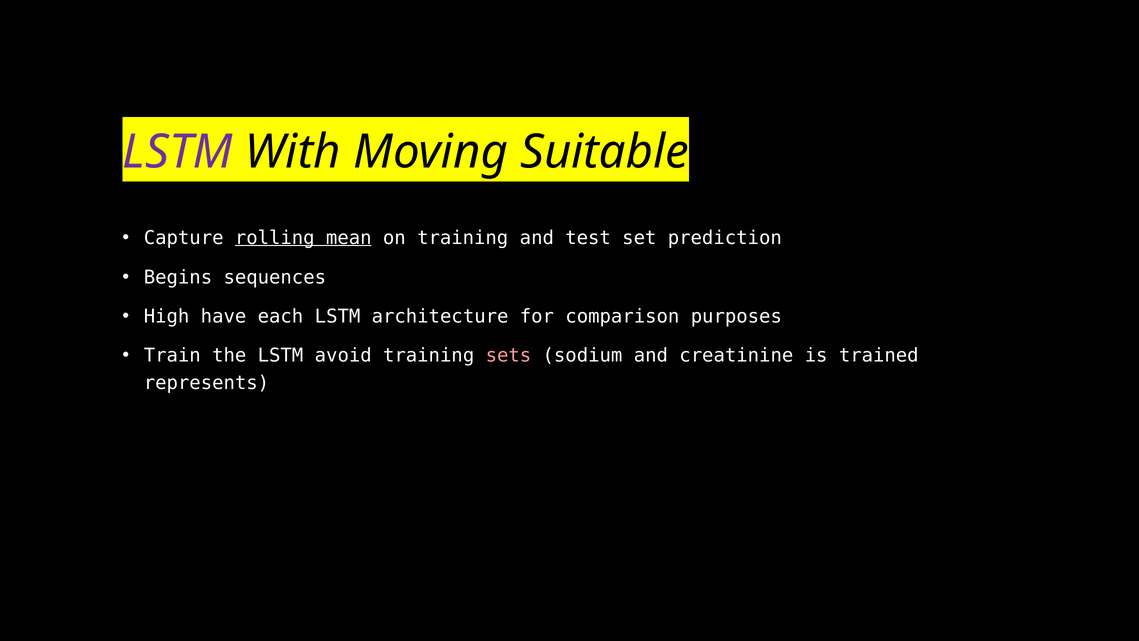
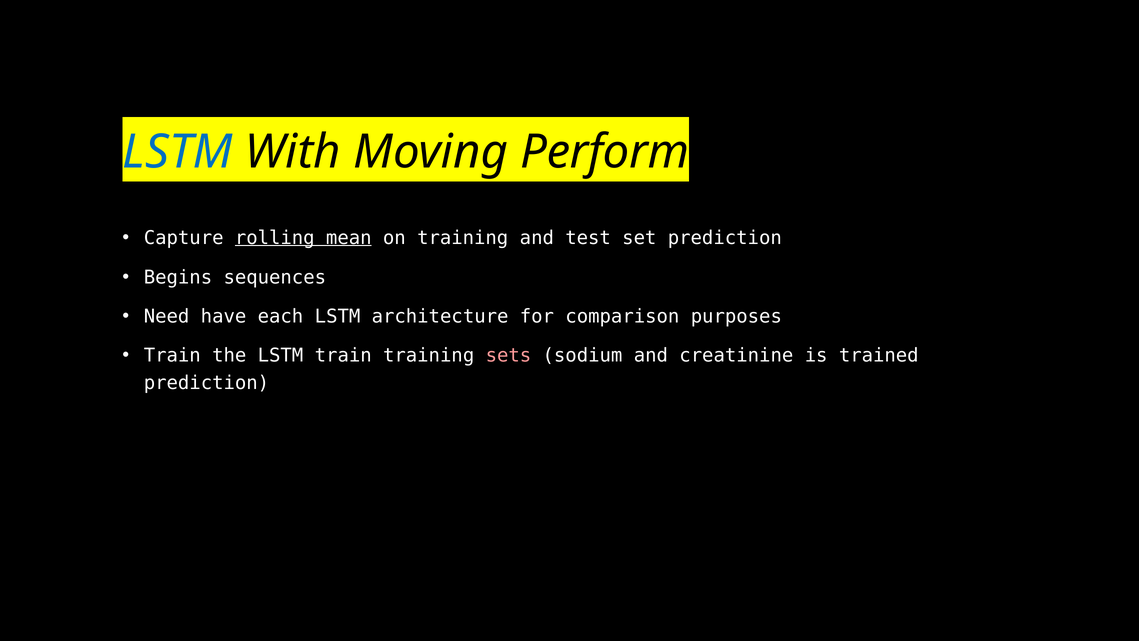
LSTM colour: purple -> blue (178, 152)
Suitable: Suitable -> Perform (605, 152)
High: High -> Need (167, 316)
LSTM avoid: avoid -> train (343, 355)
represents: represents -> prediction (206, 383)
